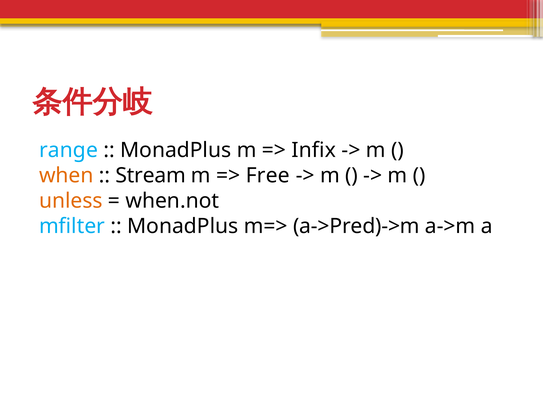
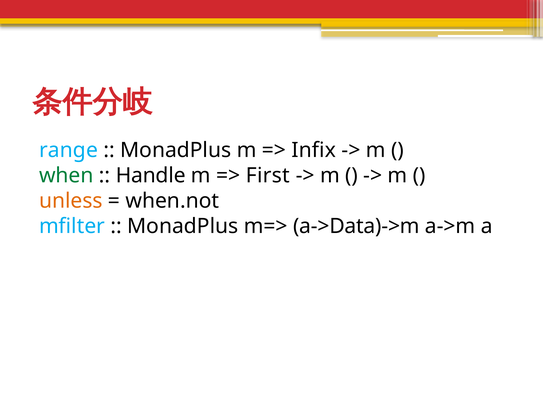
when colour: orange -> green (66, 176)
Stream: Stream -> Handle (151, 176)
Free: Free -> First (268, 176)
a->Pred)->m: a->Pred)->m -> a->Data)->m (356, 226)
